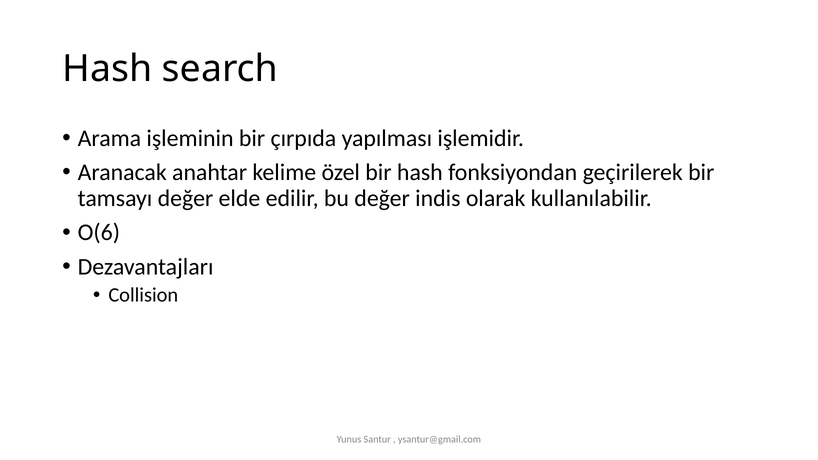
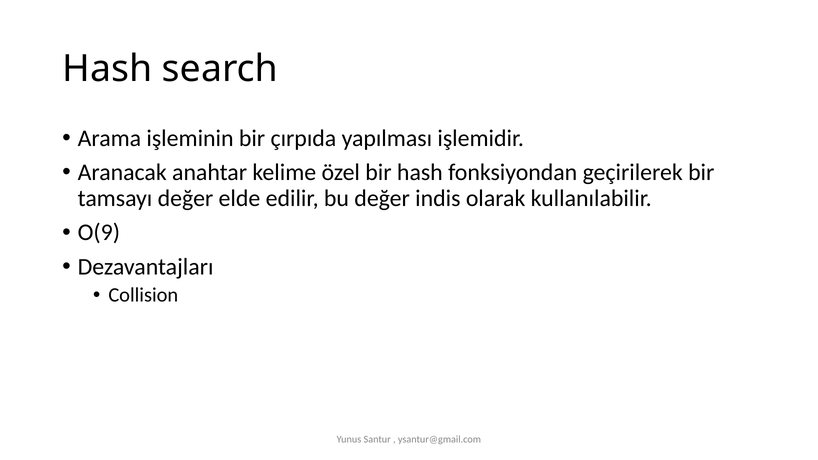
O(6: O(6 -> O(9 (99, 233)
